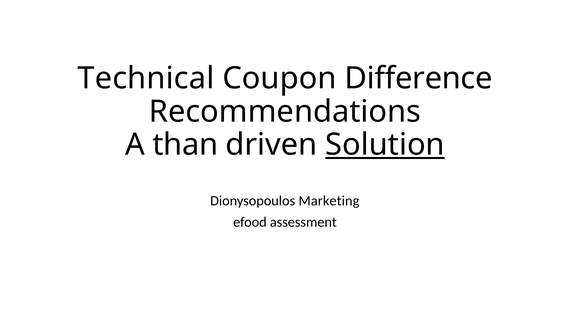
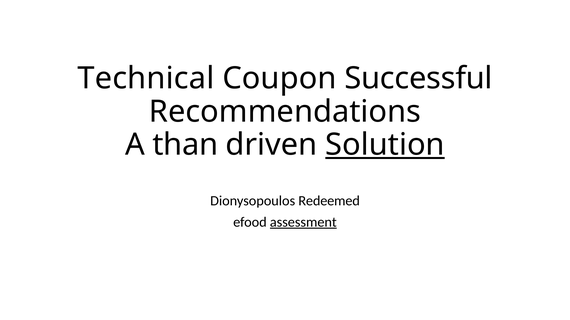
Difference: Difference -> Successful (418, 78)
Marketing: Marketing -> Redeemed (329, 201)
assessment underline: none -> present (303, 223)
